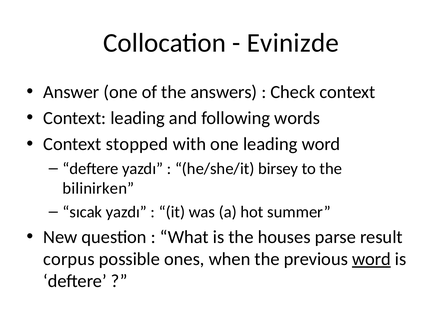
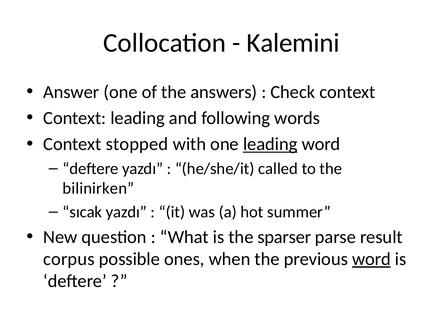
Evinizde: Evinizde -> Kalemini (293, 43)
leading underline: none -> present (270, 144)
birsey: birsey -> called (278, 169)
houses: houses -> sparser (284, 237)
